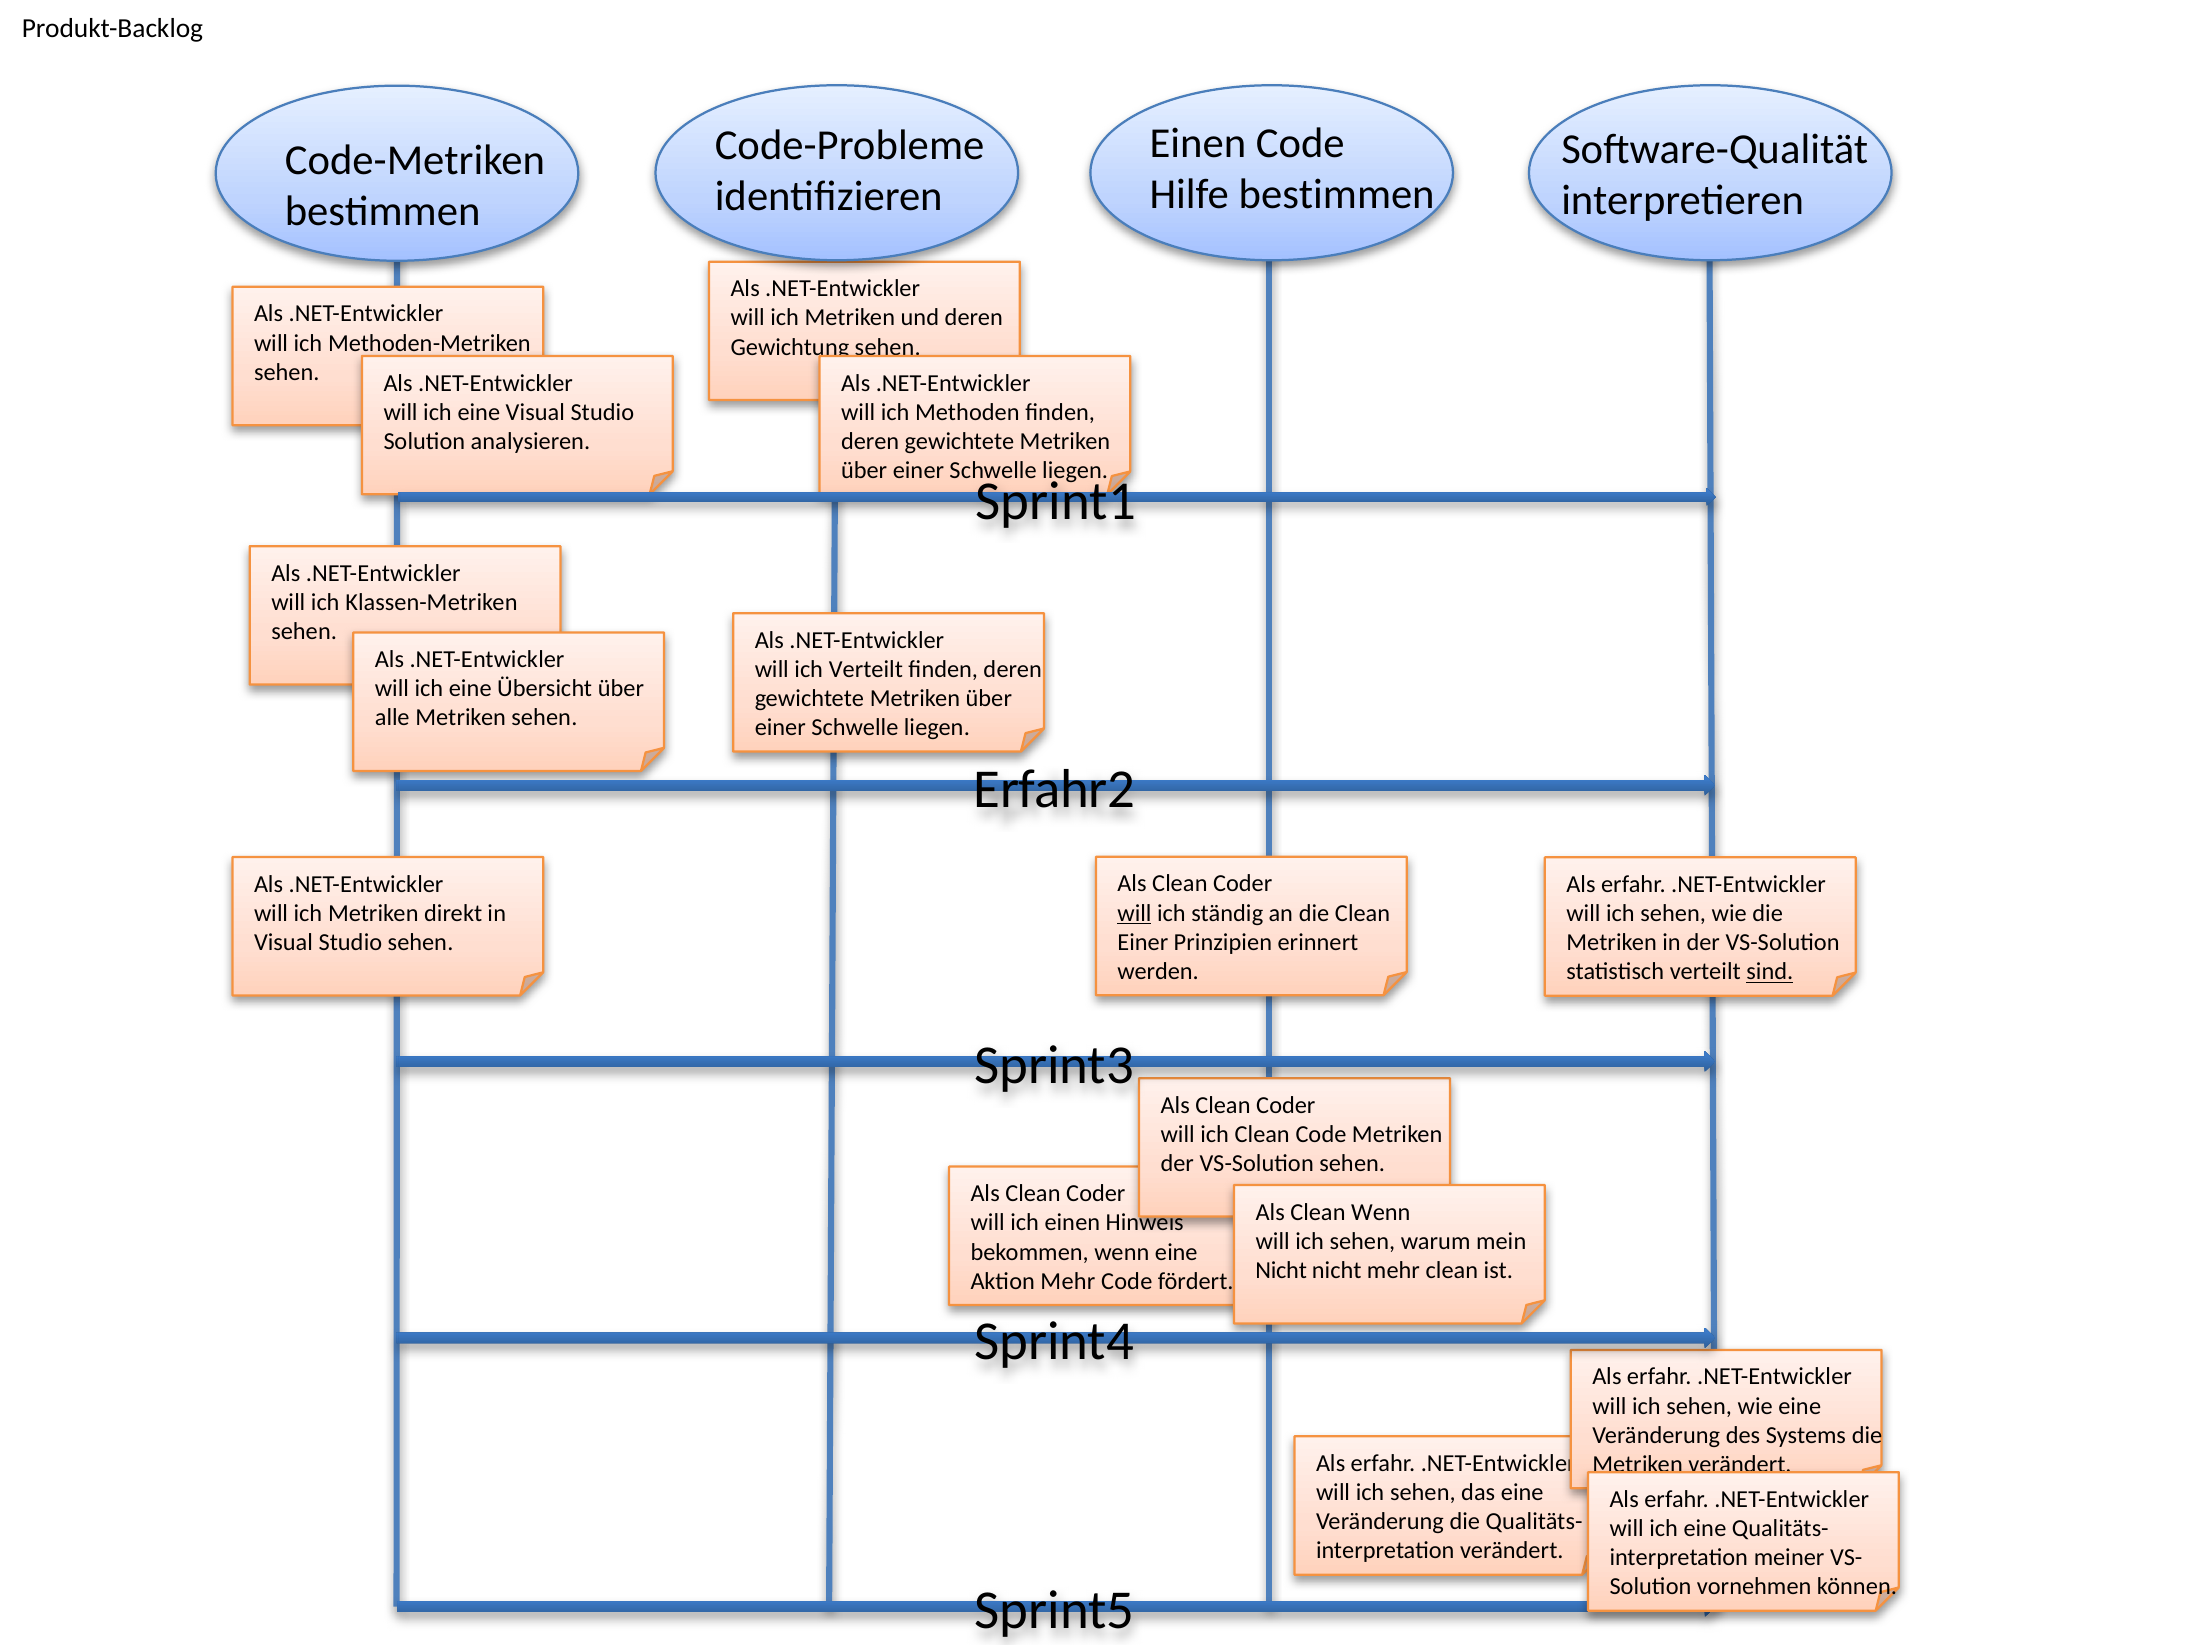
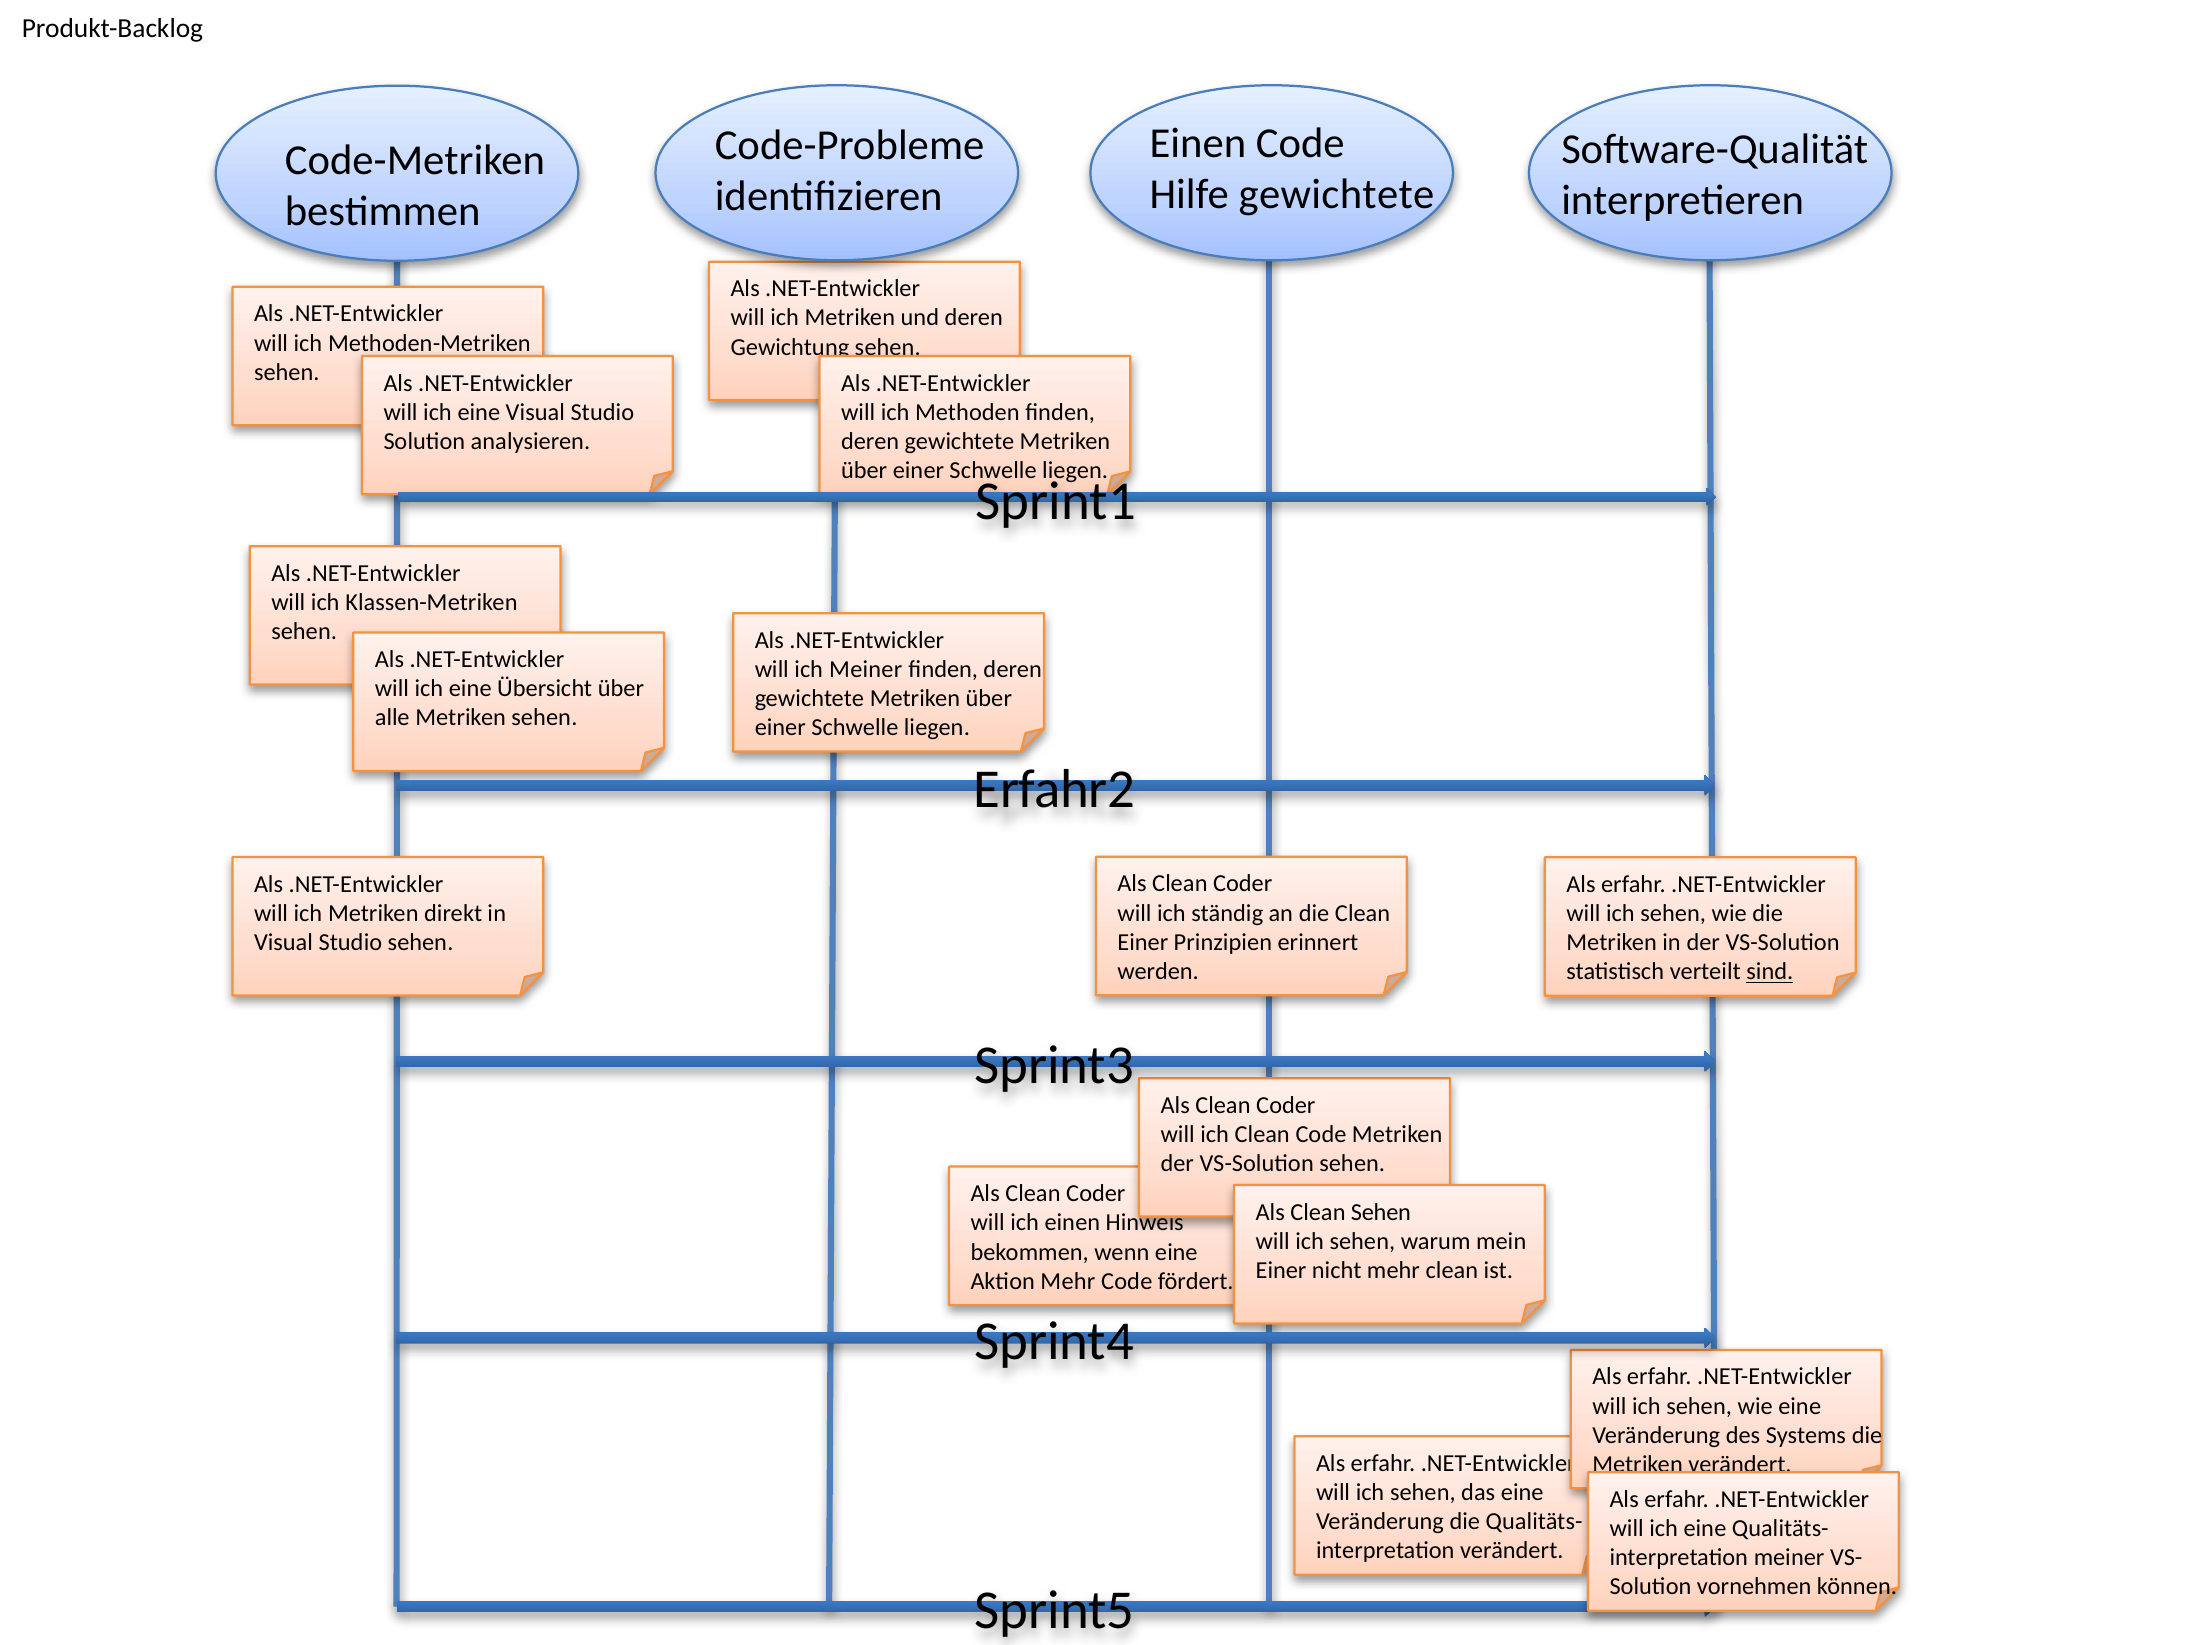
Hilfe bestimmen: bestimmen -> gewichtete (1337, 194)
ich Verteilt: Verteilt -> Meiner (866, 669)
will underline: present -> none (1134, 913)
Clean Wenn: Wenn -> Sehen (1381, 1212)
Nicht: Nicht -> Einer (1281, 1270)
